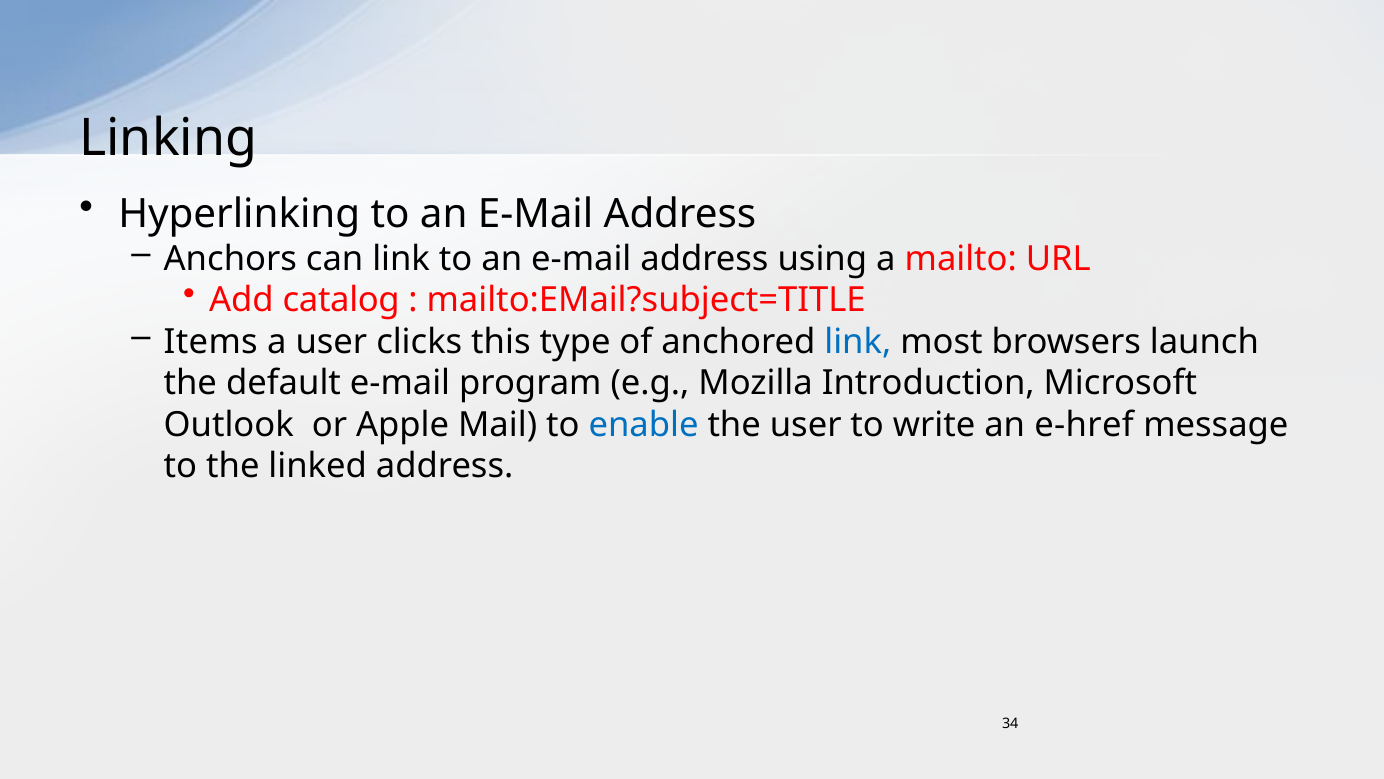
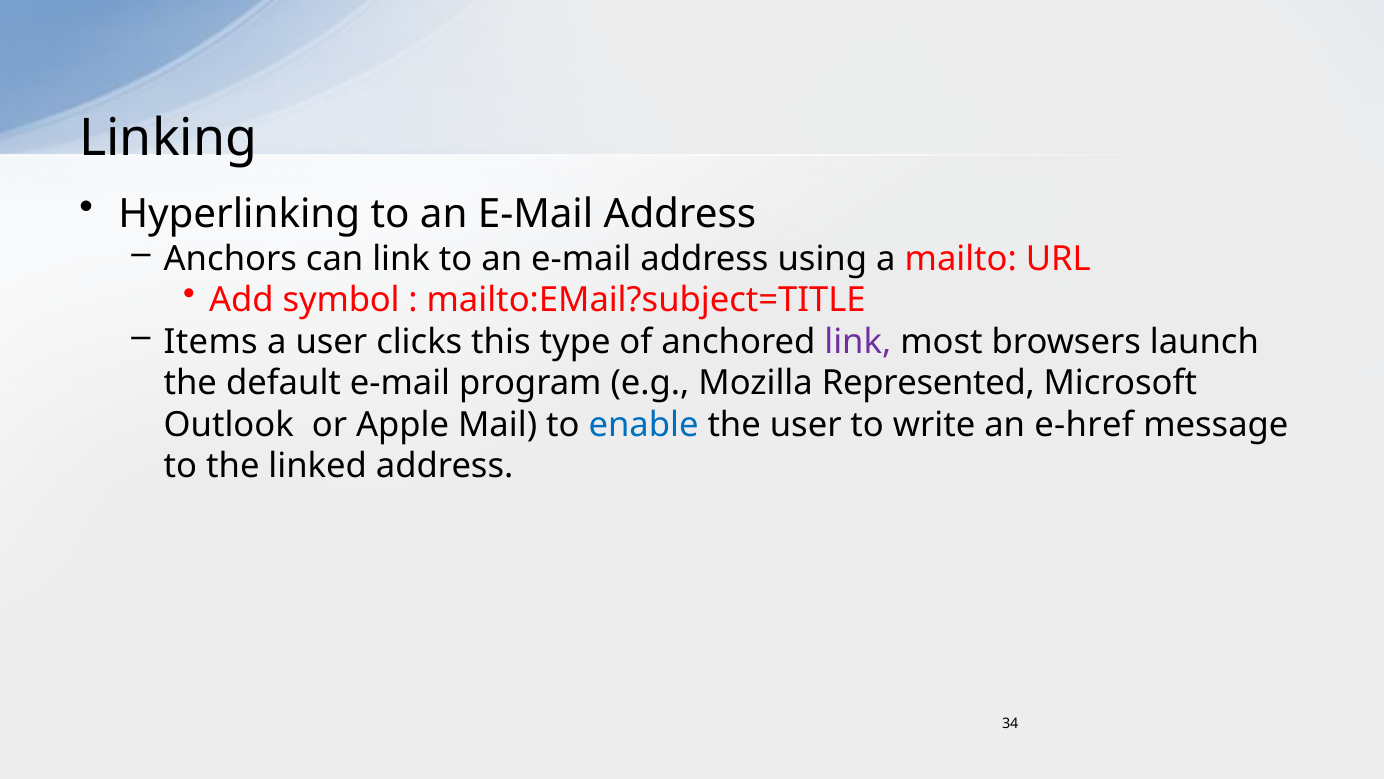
catalog: catalog -> symbol (341, 300)
link colour: blue -> purple (858, 341)
Introduction: Introduction -> Represented (928, 383)
